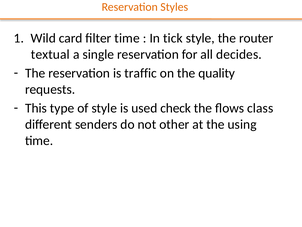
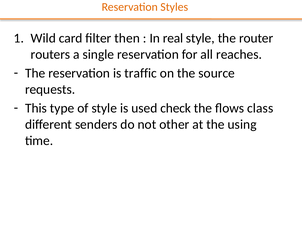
filter time: time -> then (127, 38)
tick: tick -> real (173, 38)
textual: textual -> routers (50, 54)
decides: decides -> reaches (239, 54)
quality: quality -> source (217, 73)
